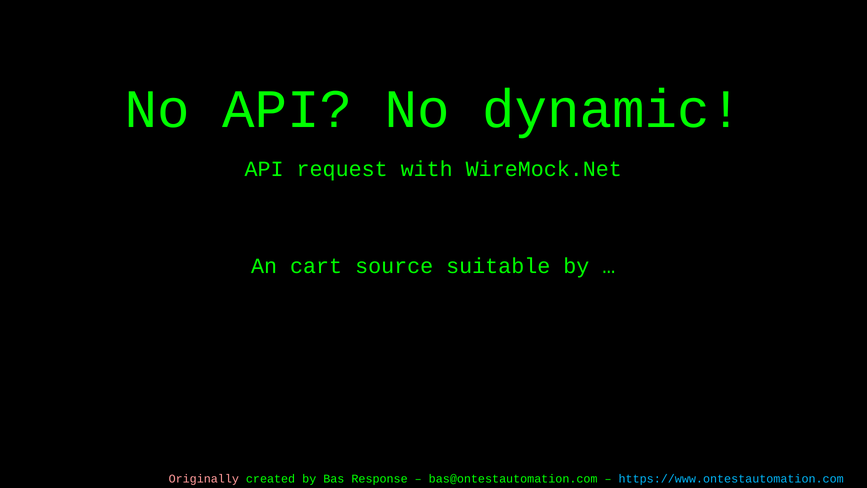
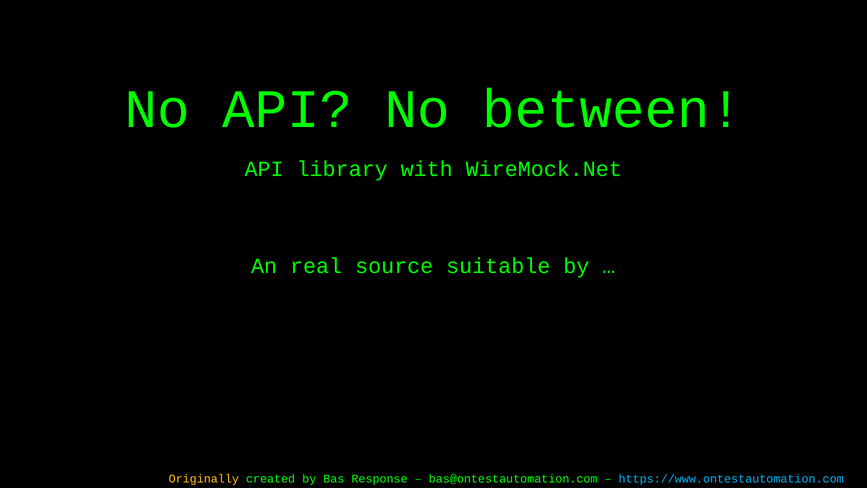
dynamic: dynamic -> between (612, 109)
request: request -> library (342, 169)
cart: cart -> real (316, 266)
Originally colour: pink -> yellow (204, 479)
